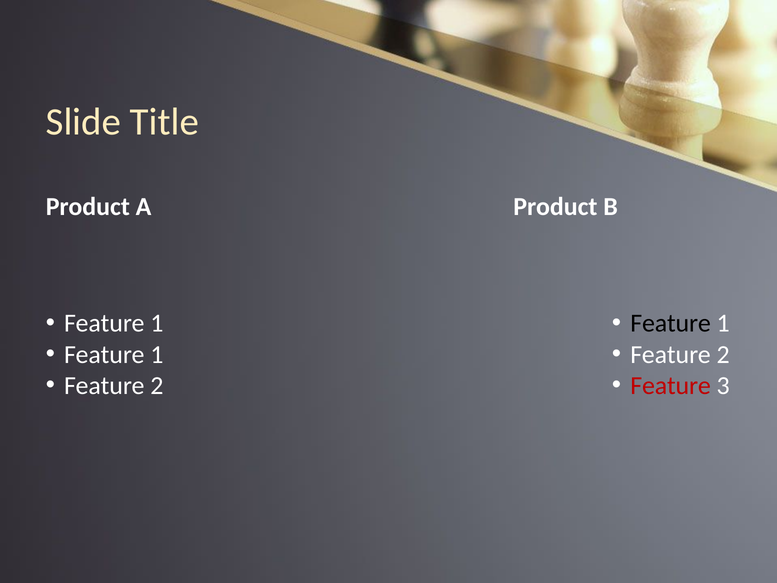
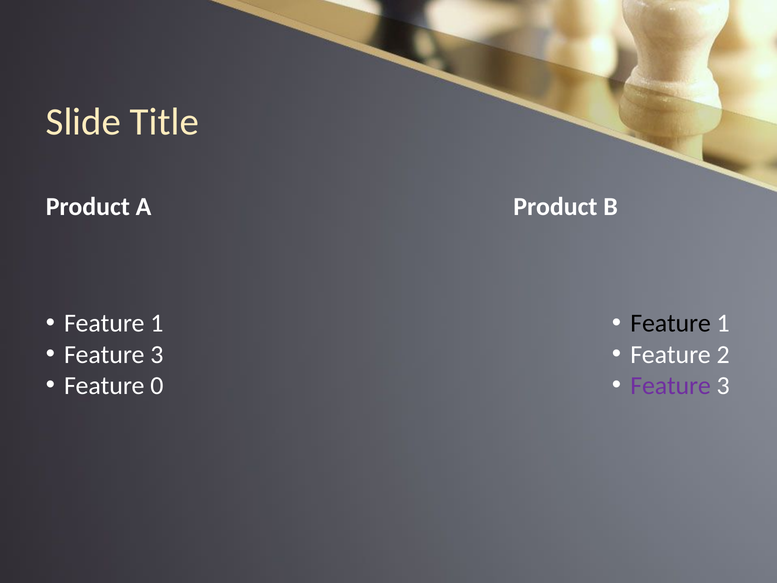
1: 1 -> 3 (157, 354)
2: 2 -> 0 (157, 385)
Feature colour: red -> purple (671, 385)
